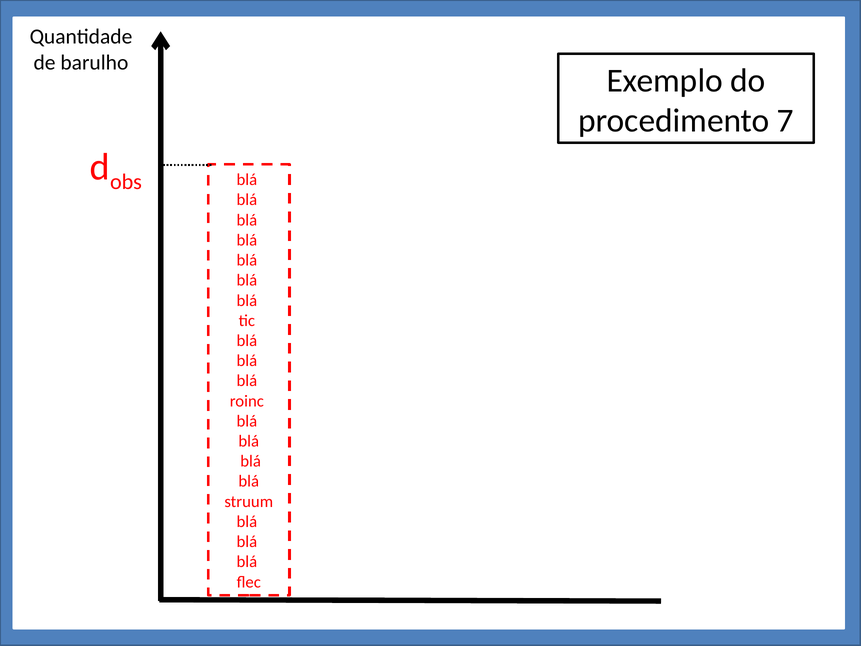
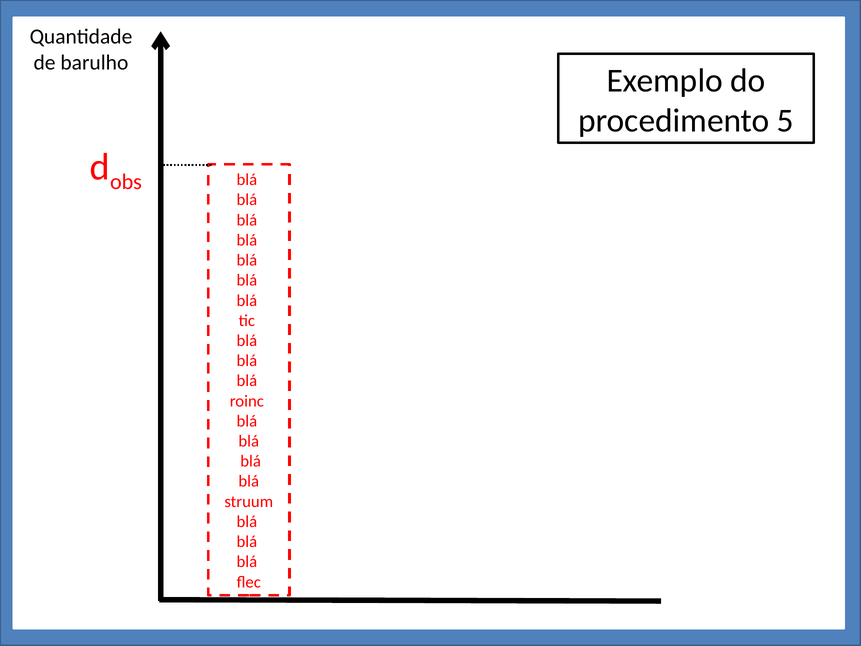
7: 7 -> 5 (785, 121)
